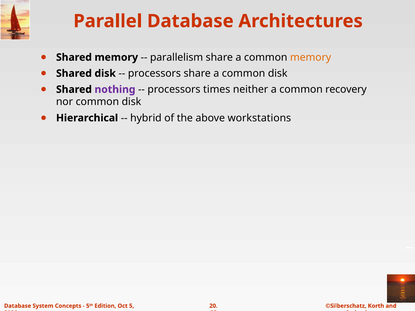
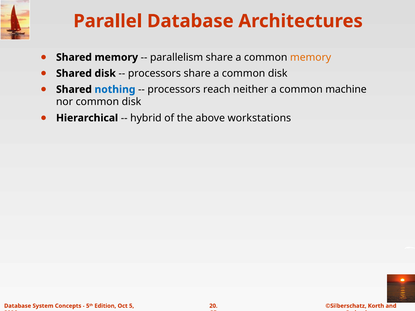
nothing colour: purple -> blue (115, 90)
times: times -> reach (217, 90)
recovery: recovery -> machine (346, 90)
